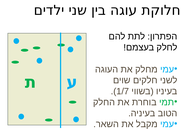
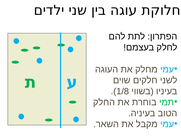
1/7: 1/7 -> 1/8 (123, 91)
